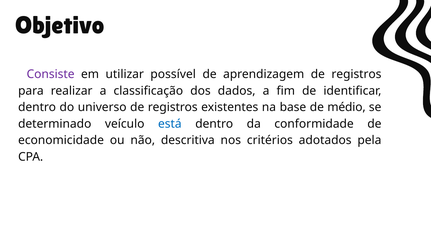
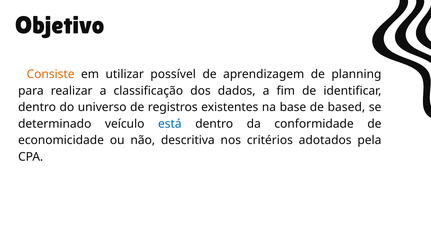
Consiste colour: purple -> orange (51, 74)
aprendizagem de registros: registros -> planning (356, 74)
médio: médio -> based (346, 107)
